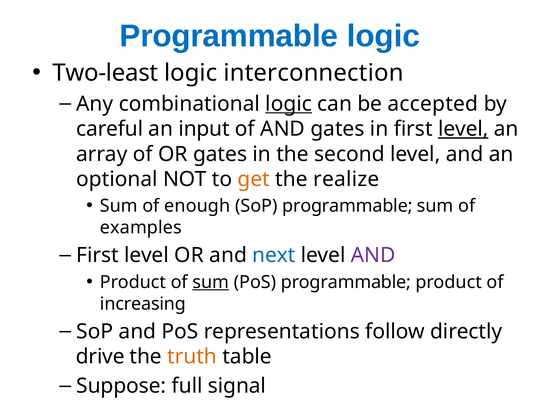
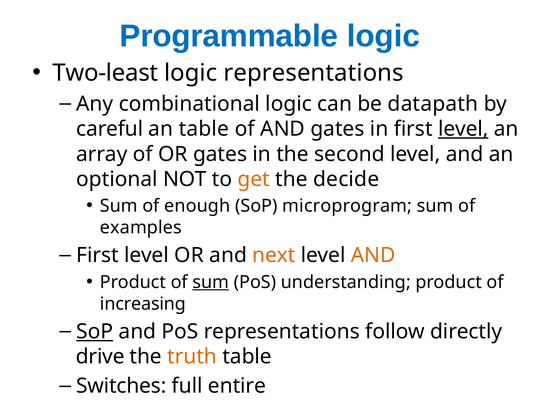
logic interconnection: interconnection -> representations (314, 73)
logic underline: present -> none (289, 104)
accepted: accepted -> datapath (433, 104)
an input: input -> table (204, 129)
realize: realize -> decide (346, 179)
SoP programmable: programmable -> microprogram (347, 206)
next colour: blue -> orange (274, 255)
AND colour: purple -> orange (373, 255)
PoS programmable: programmable -> understanding (346, 282)
SoP underline: none -> present (95, 332)
Suppose: Suppose -> Switches (121, 386)
signal: signal -> entire (237, 386)
